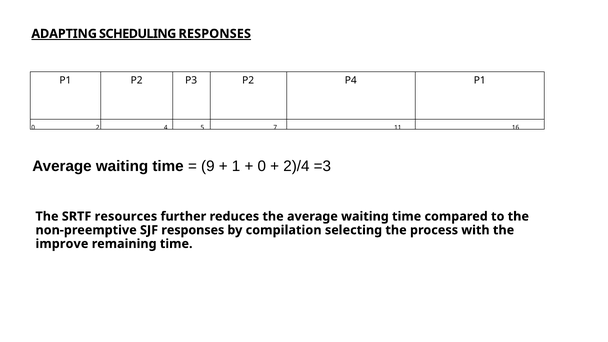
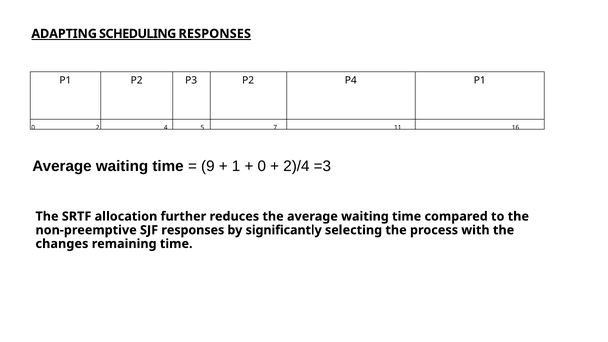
resources: resources -> allocation (126, 216)
compilation: compilation -> significantly (284, 230)
improve: improve -> changes (62, 244)
